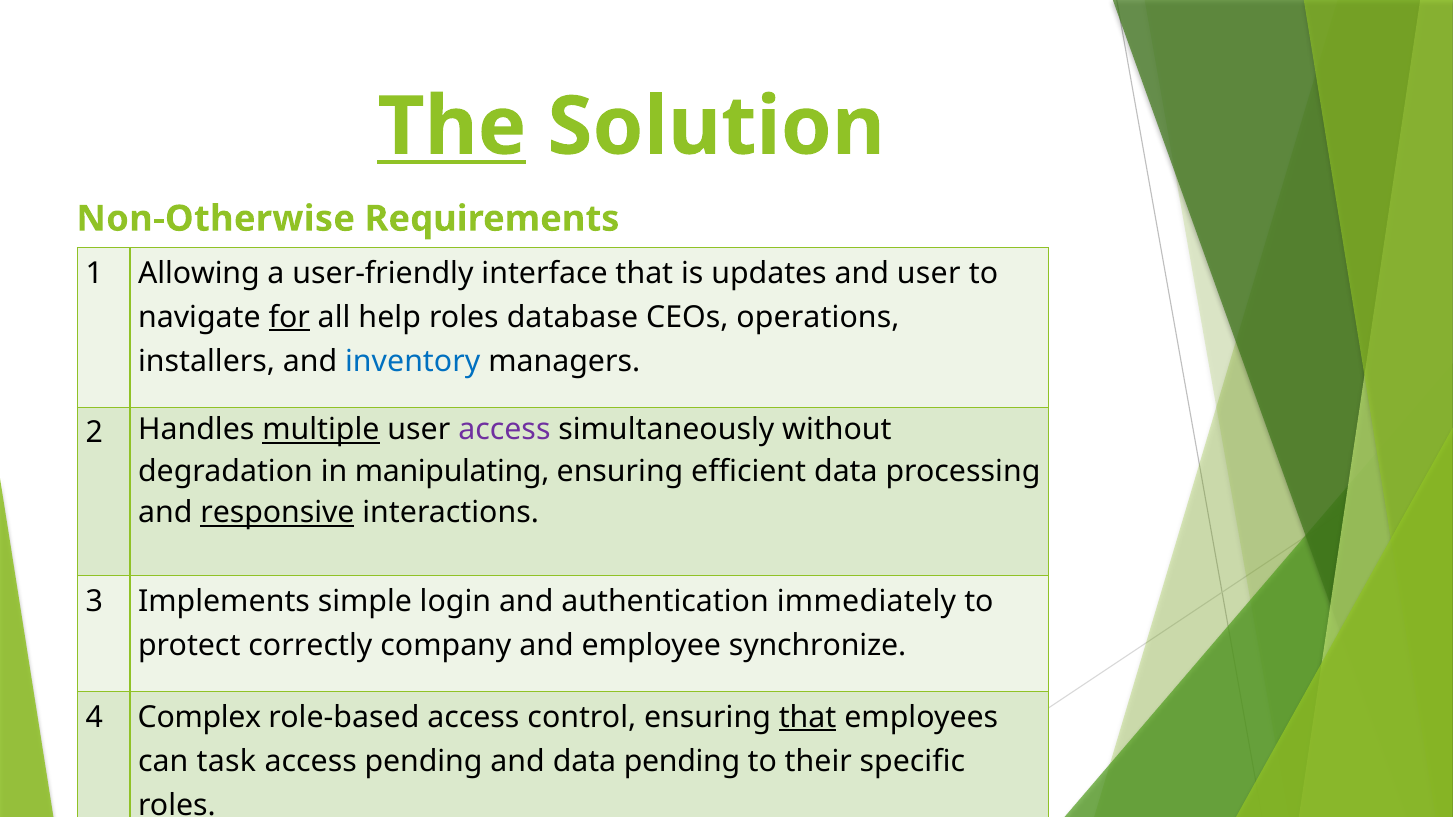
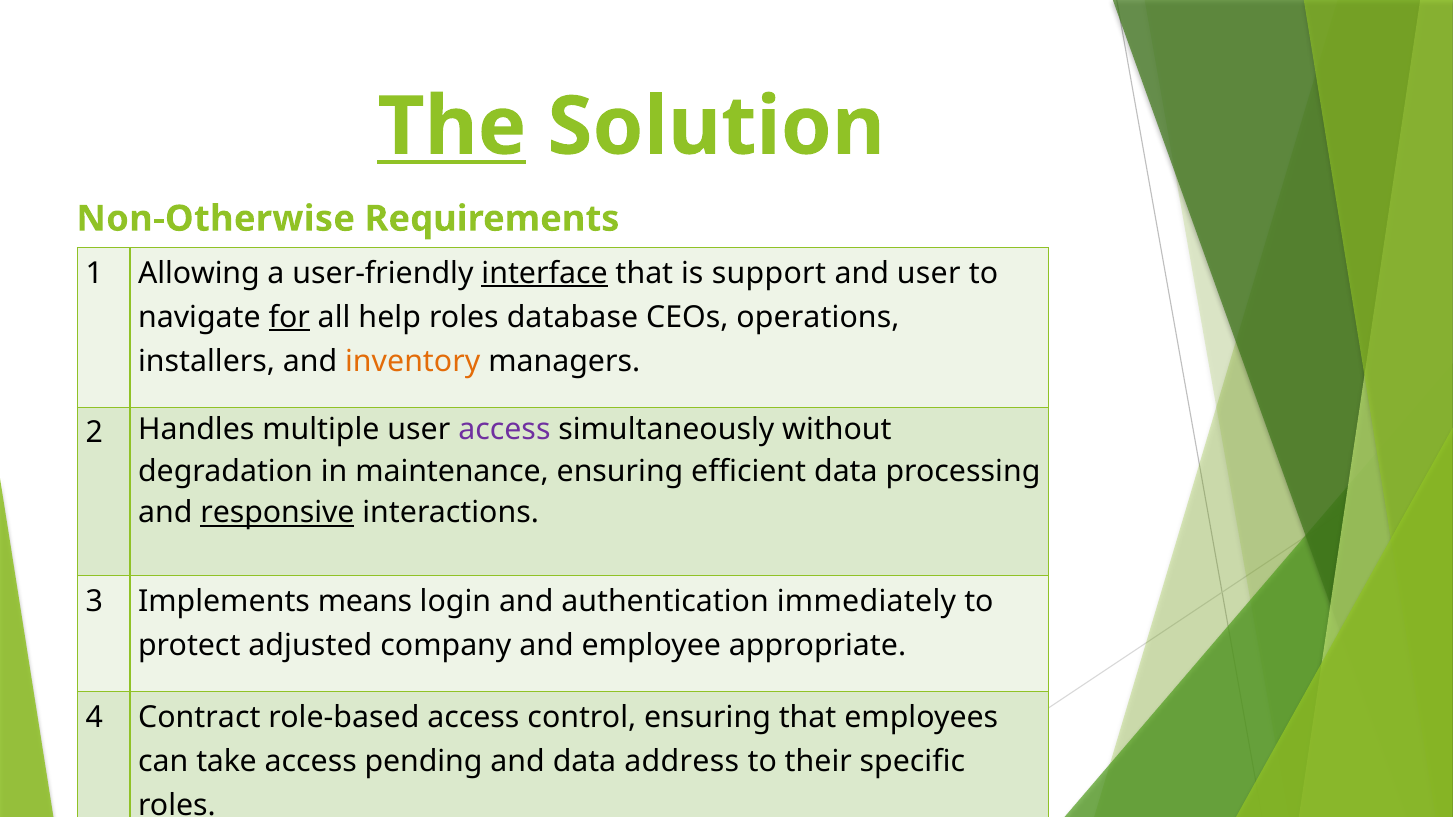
interface underline: none -> present (545, 273)
updates: updates -> support (769, 273)
inventory colour: blue -> orange (413, 362)
multiple underline: present -> none (321, 430)
manipulating: manipulating -> maintenance (452, 471)
simple: simple -> means (365, 601)
correctly: correctly -> adjusted (310, 646)
synchronize: synchronize -> appropriate (818, 646)
Complex: Complex -> Contract (199, 717)
that underline: present -> none (808, 717)
task: task -> take (227, 762)
data pending: pending -> address (682, 762)
